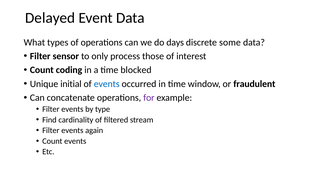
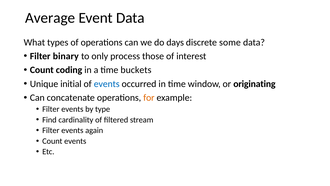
Delayed: Delayed -> Average (50, 18)
sensor: sensor -> binary (66, 56)
blocked: blocked -> buckets (136, 70)
fraudulent: fraudulent -> originating (254, 84)
for colour: purple -> orange (149, 98)
